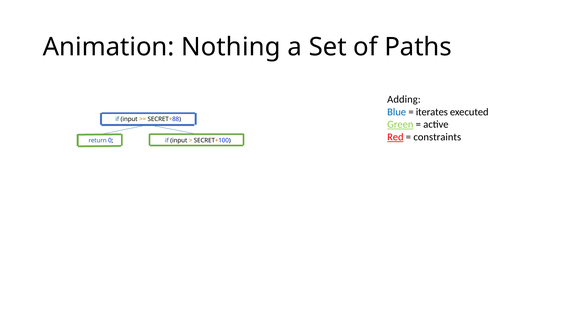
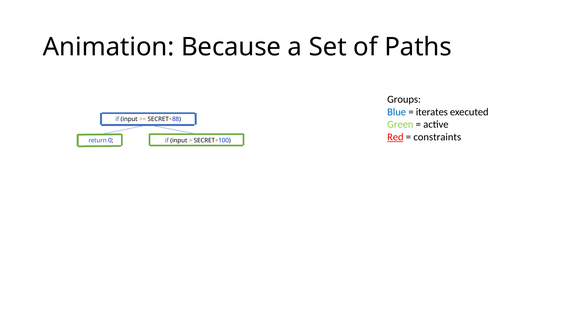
Nothing: Nothing -> Because (231, 47)
Adding: Adding -> Groups (404, 99)
Green underline: present -> none (400, 125)
